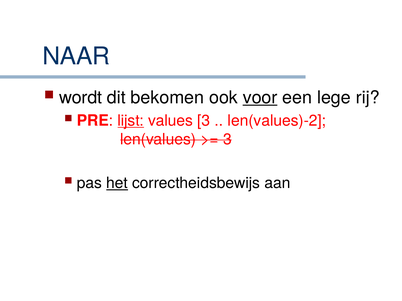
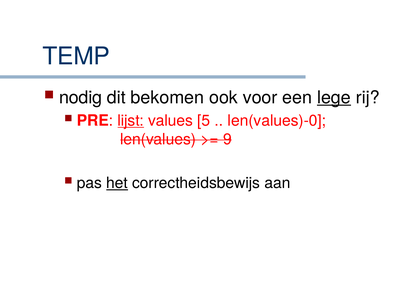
NAAR: NAAR -> TEMP (76, 56)
wordt: wordt -> nodig (81, 98)
voor underline: present -> none (260, 98)
lege underline: none -> present (334, 98)
values 3: 3 -> 5 (204, 121)
len(values)-2: len(values)-2 -> len(values)-0 (277, 121)
3: 3 -> 9 (227, 140)
